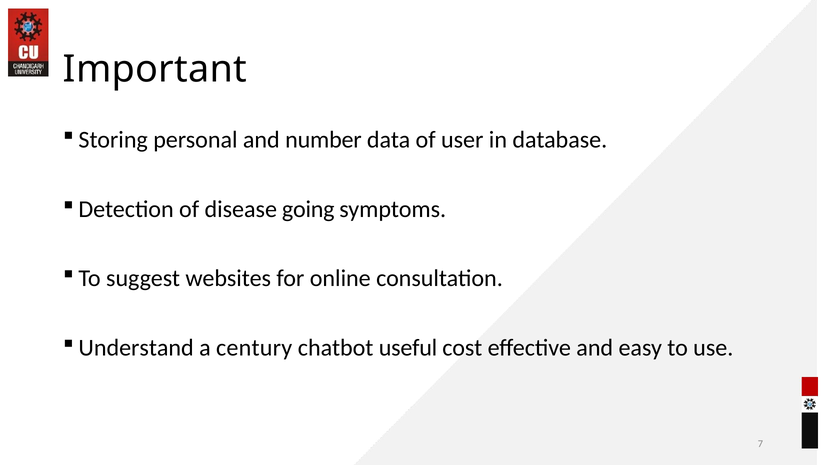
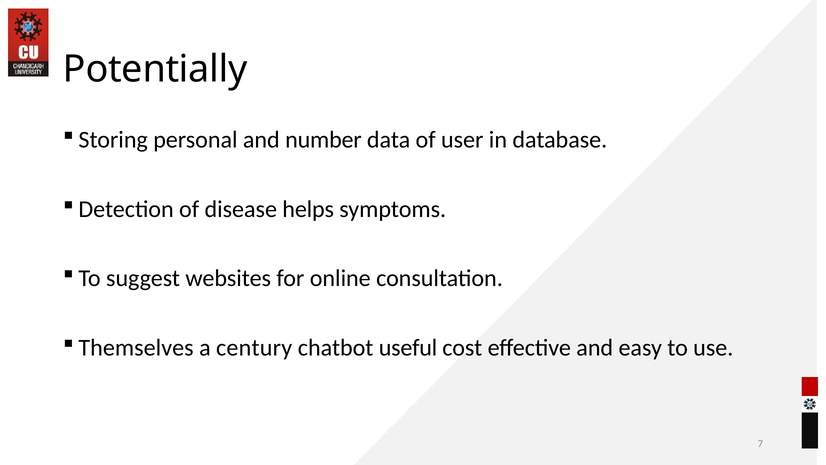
Important: Important -> Potentially (155, 69)
going: going -> helps (308, 209)
Understand: Understand -> Themselves (136, 347)
